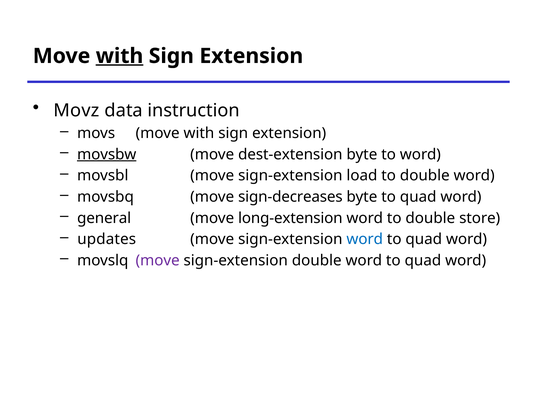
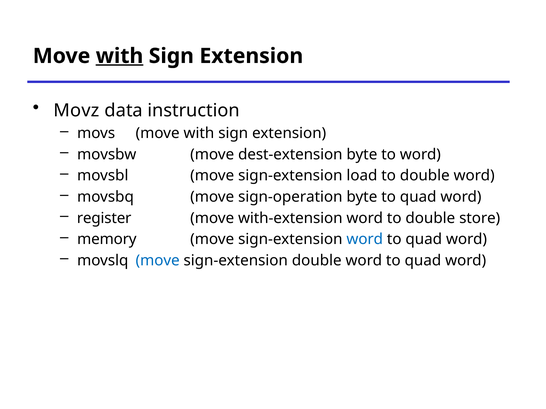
movsbw underline: present -> none (107, 155)
sign-decreases: sign-decreases -> sign-operation (290, 197)
general: general -> register (104, 218)
long-extension: long-extension -> with-extension (290, 218)
updates: updates -> memory (107, 240)
move colour: purple -> blue (158, 261)
